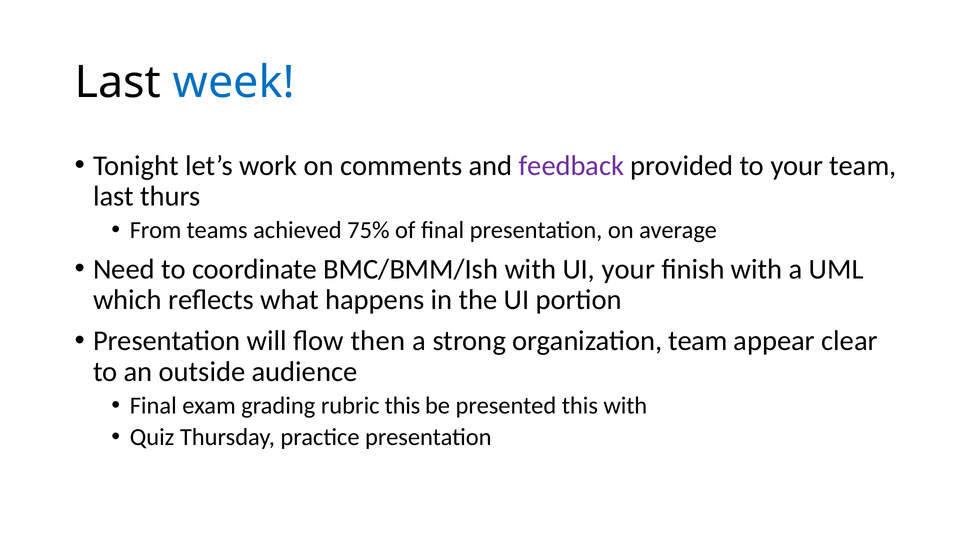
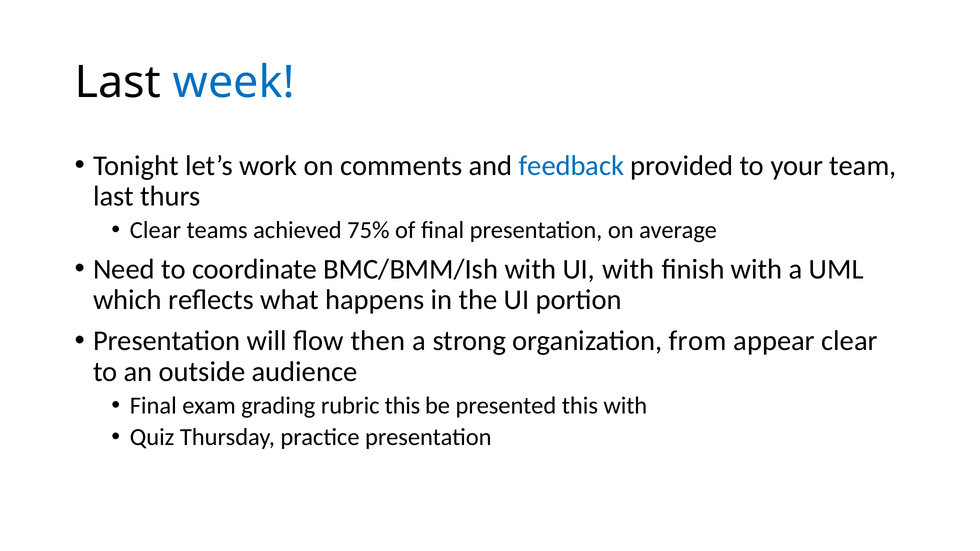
feedback colour: purple -> blue (571, 166)
From: From -> Clear (155, 230)
UI your: your -> with (628, 269)
organization team: team -> from (698, 341)
